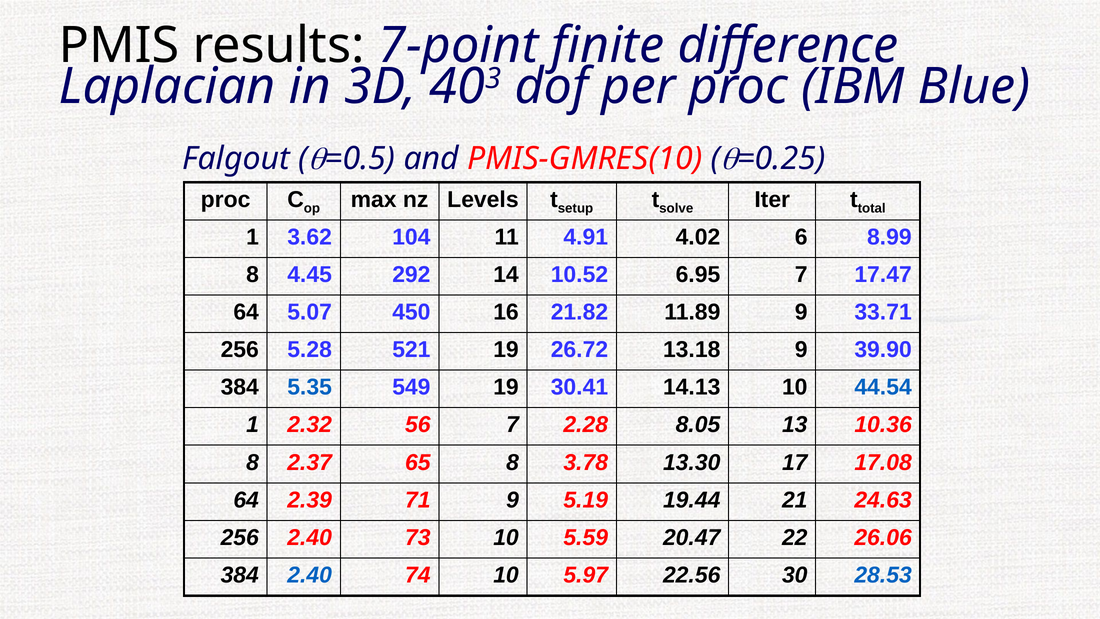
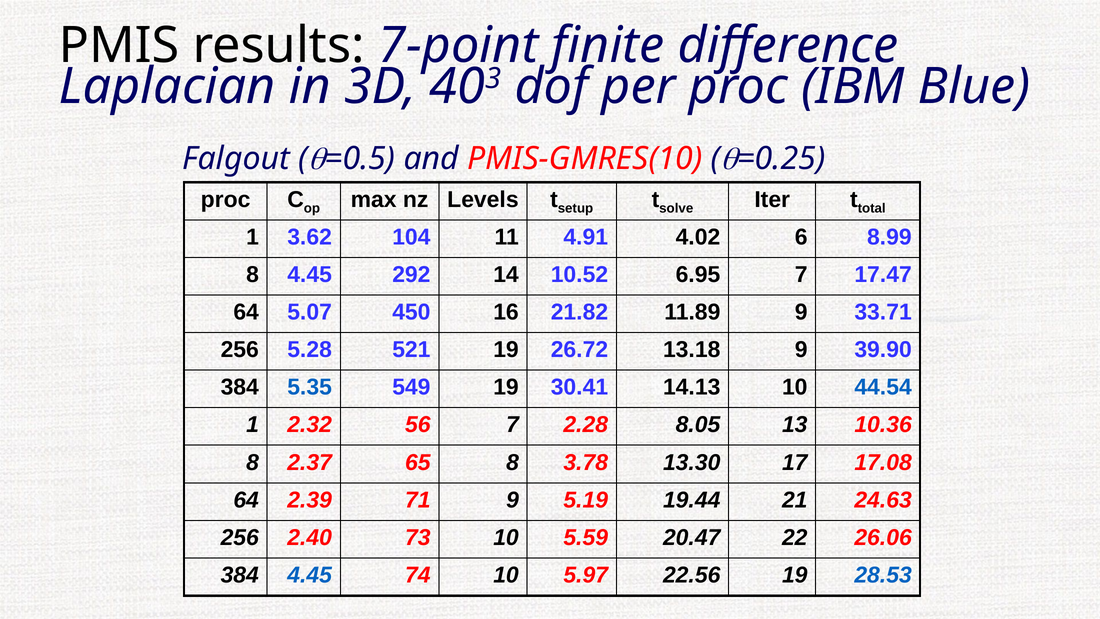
384 2.40: 2.40 -> 4.45 (310, 575)
22.56 30: 30 -> 19 (795, 575)
